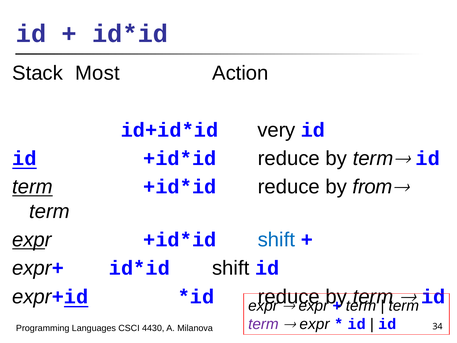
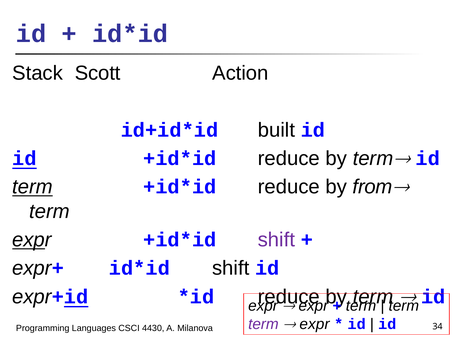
Most: Most -> Scott (98, 73)
very: very -> built (276, 130)
shift colour: blue -> purple (276, 240)
